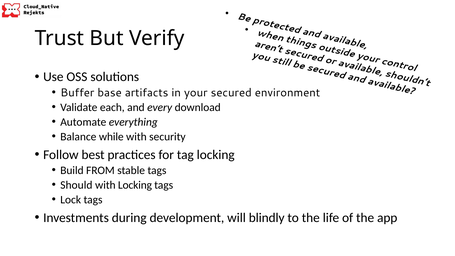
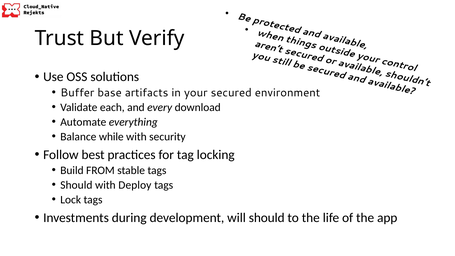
with Locking: Locking -> Deploy (135, 185)
will blindly: blindly -> should (267, 218)
